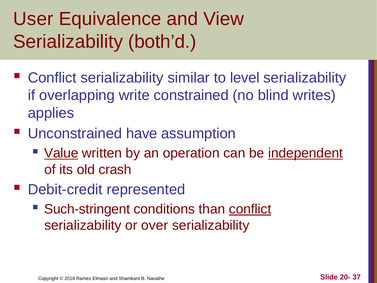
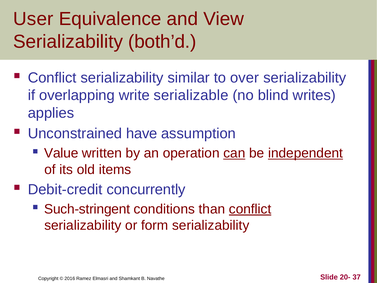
level: level -> over (245, 78)
constrained: constrained -> serializable (191, 95)
Value underline: present -> none (61, 153)
can underline: none -> present (234, 153)
crash: crash -> items (115, 169)
represented: represented -> concurrently (146, 189)
over: over -> form (155, 225)
